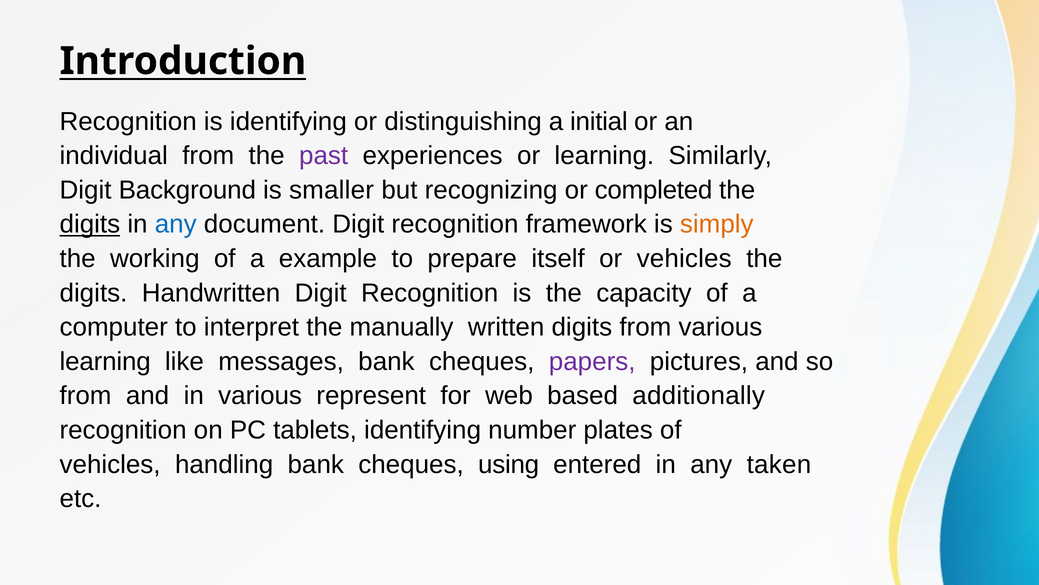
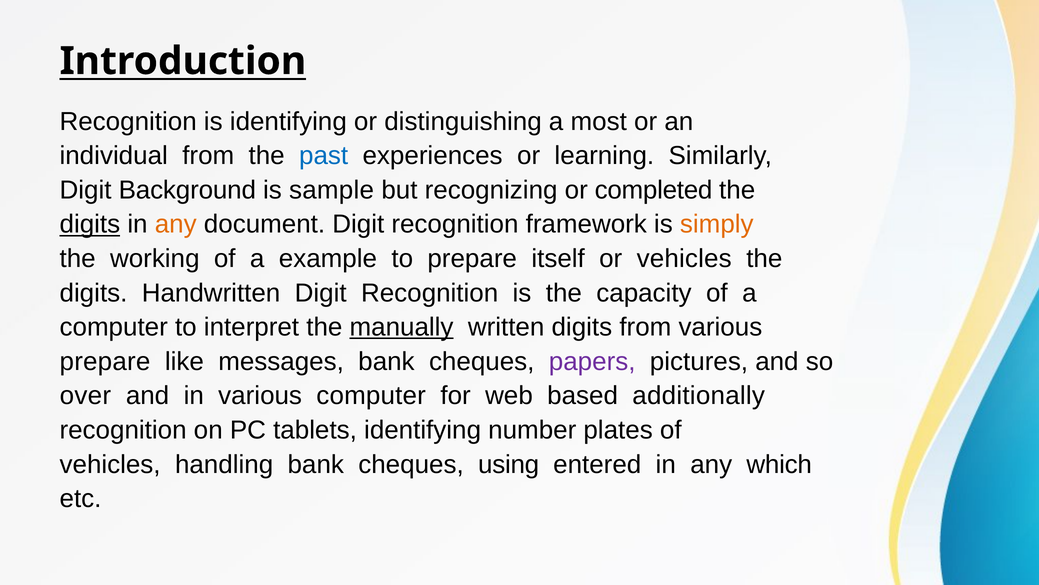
initial: initial -> most (599, 121)
past colour: purple -> blue (324, 156)
smaller: smaller -> sample (332, 190)
any colour: blue -> orange (176, 224)
manually underline: none -> present (402, 327)
learning: learning -> prepare (105, 361)
from: from -> over (85, 395)
various represent: represent -> computer (371, 395)
taken: taken -> which (779, 464)
